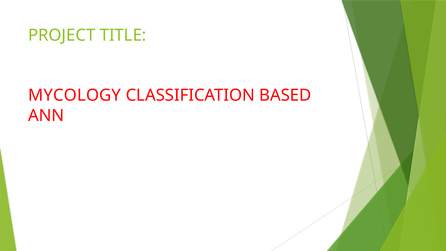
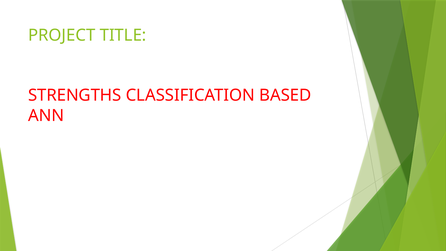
MYCOLOGY: MYCOLOGY -> STRENGTHS (75, 95)
